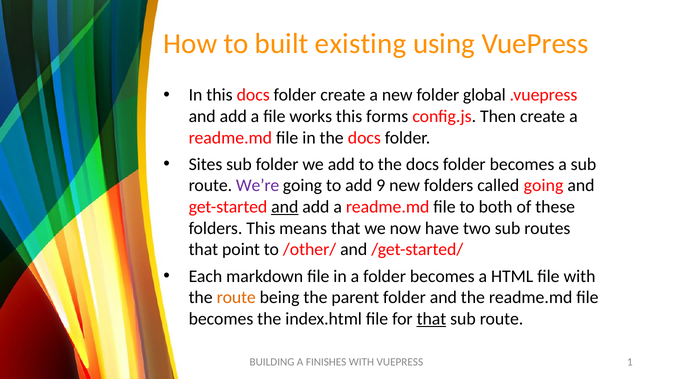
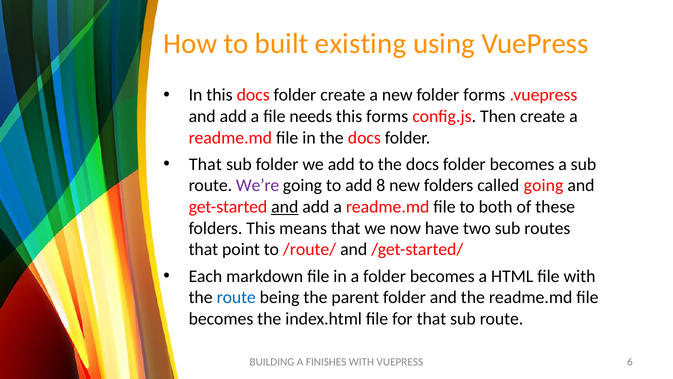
folder global: global -> forms (484, 95)
works: works -> needs (311, 116)
Sites: Sites -> That (205, 164)
9: 9 -> 8 (381, 185)
/other/: /other/ -> /route/ (310, 249)
route colour: orange -> blue (236, 297)
that underline: present -> none (431, 318)
1: 1 -> 6 (630, 362)
